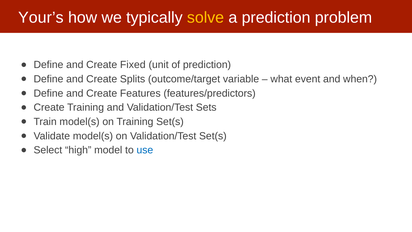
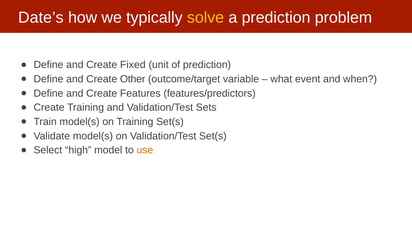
Your’s: Your’s -> Date’s (41, 18)
Splits: Splits -> Other (133, 79)
use colour: blue -> orange (145, 150)
